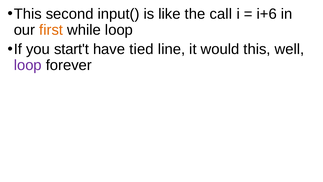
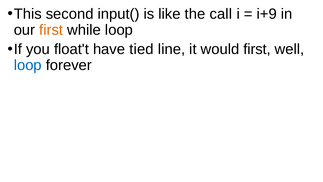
i+6: i+6 -> i+9 (267, 14)
start't: start't -> float't (71, 49)
would this: this -> first (257, 49)
loop colour: purple -> blue (28, 65)
